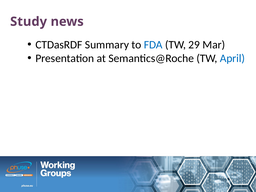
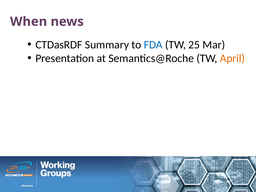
Study: Study -> When (29, 22)
29: 29 -> 25 (194, 45)
April colour: blue -> orange (232, 58)
